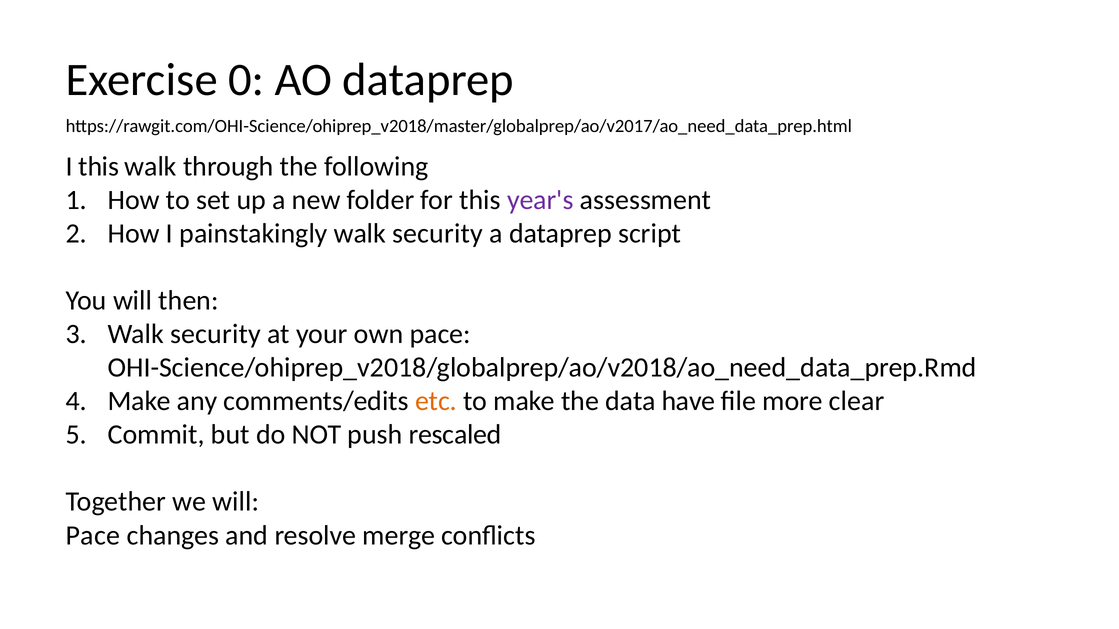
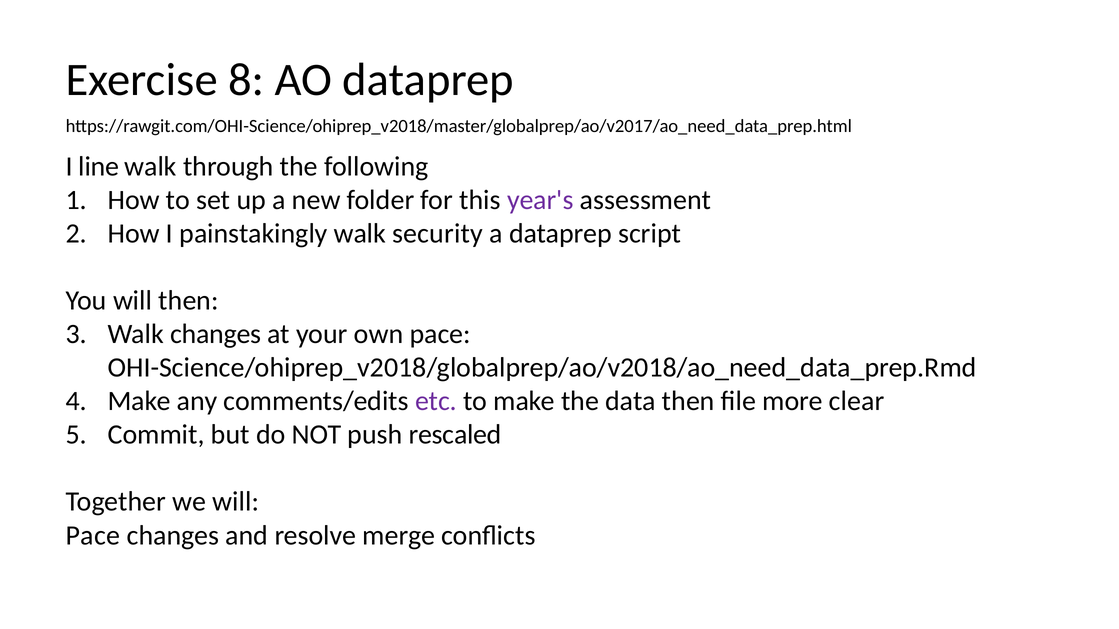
0: 0 -> 8 (246, 80)
I this: this -> line (99, 166)
security: security -> changes (216, 334)
etc colour: orange -> purple (436, 401)
data have: have -> then (688, 401)
